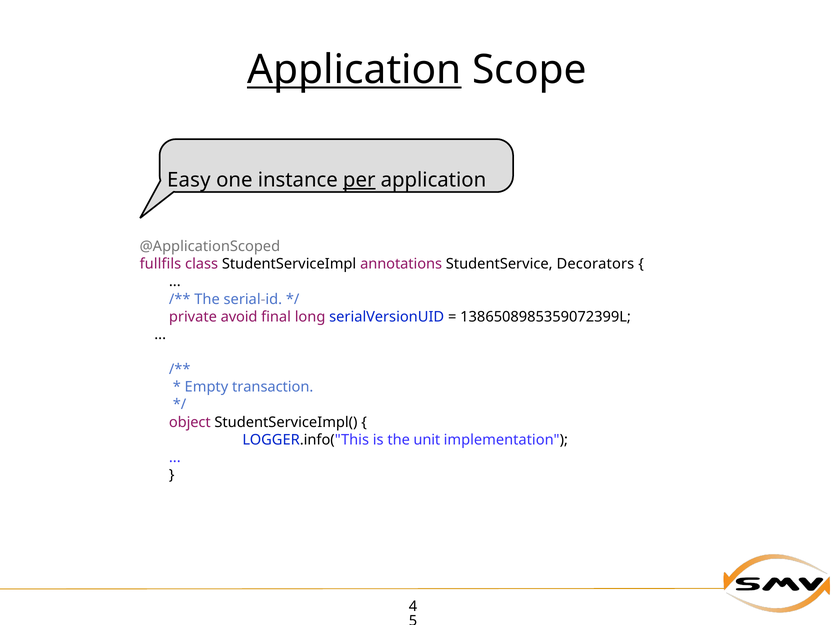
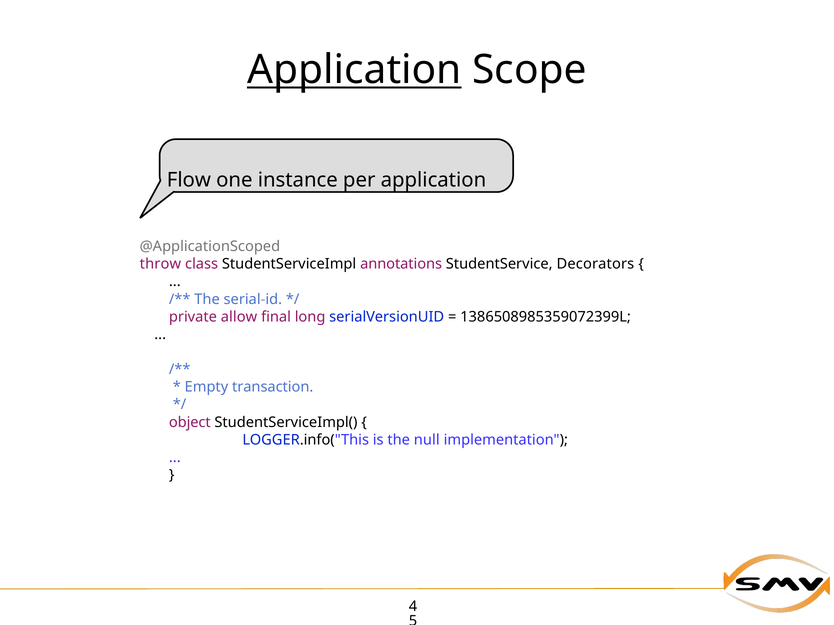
Easy: Easy -> Flow (189, 180)
per underline: present -> none (359, 180)
fullfils: fullfils -> throw (160, 264)
avoid: avoid -> allow (239, 317)
unit: unit -> null (427, 440)
